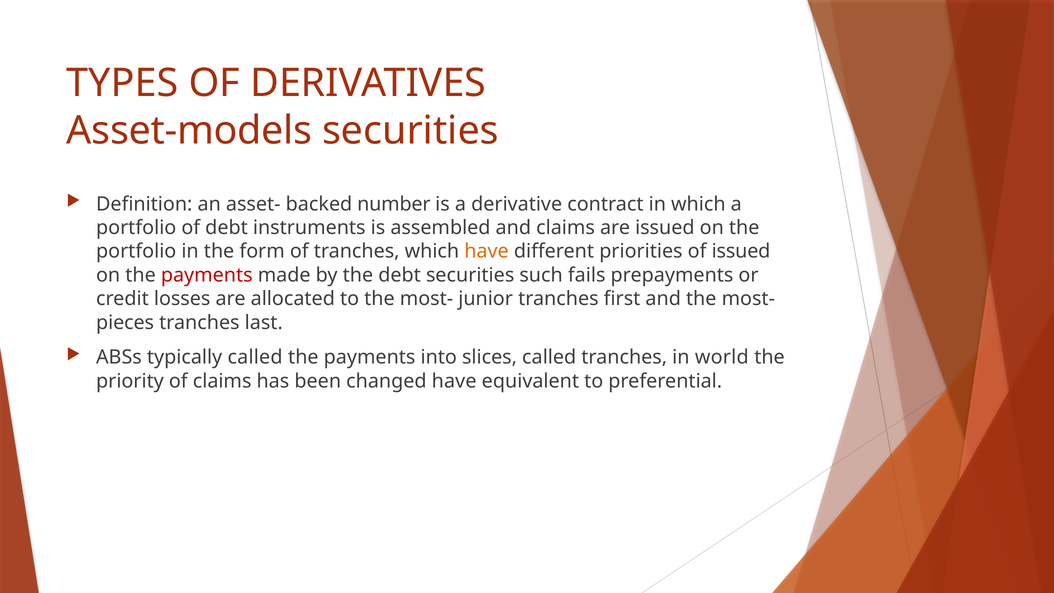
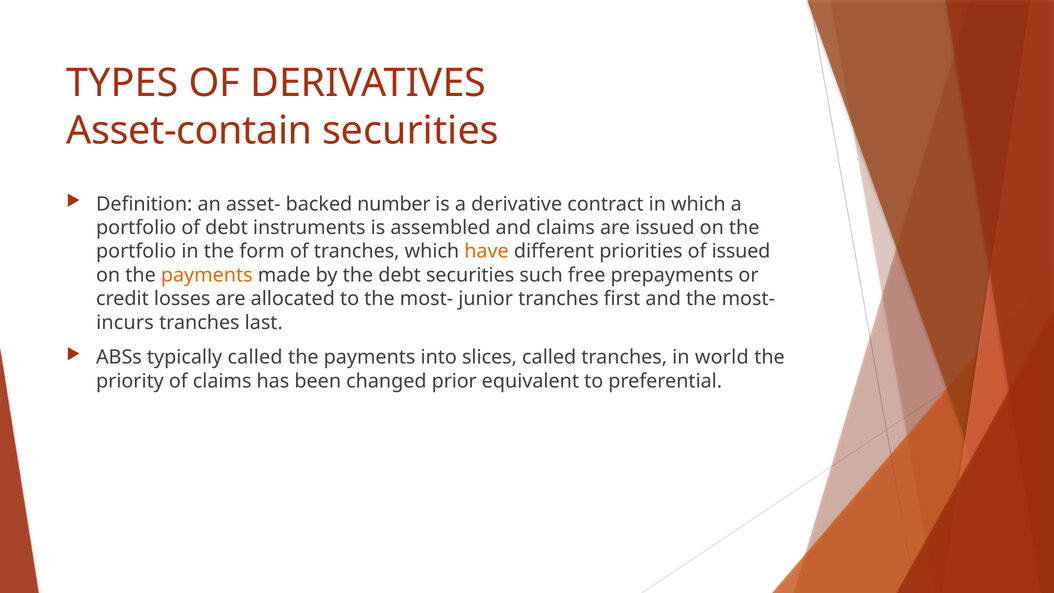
Asset-models: Asset-models -> Asset-contain (189, 131)
payments colour: red -> orange (207, 275)
fails: fails -> free (587, 275)
pieces: pieces -> incurs (125, 323)
changed have: have -> prior (454, 381)
